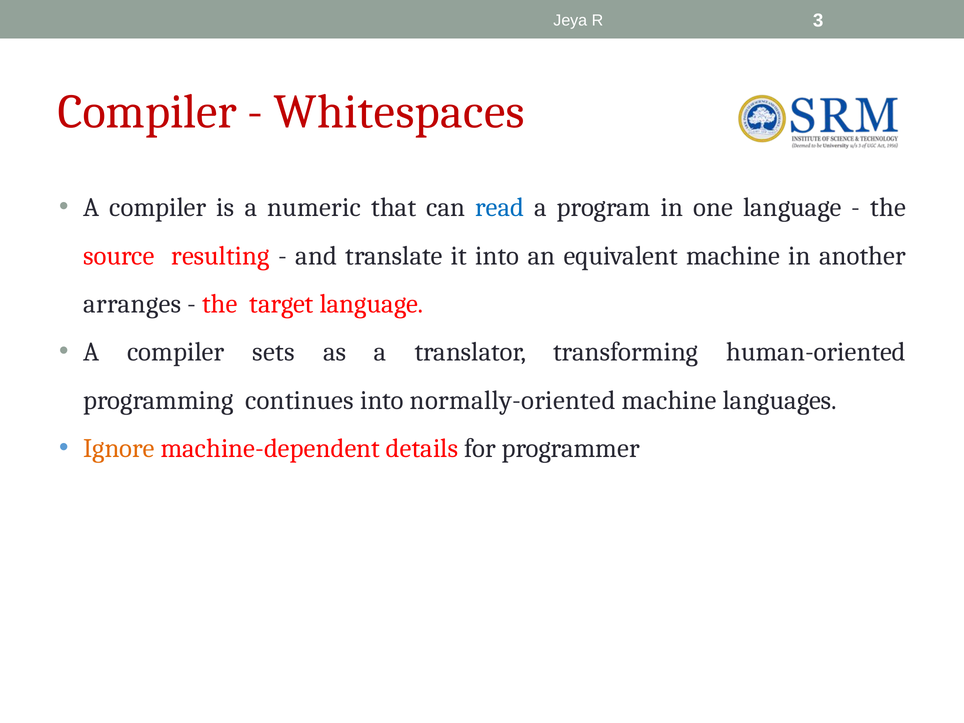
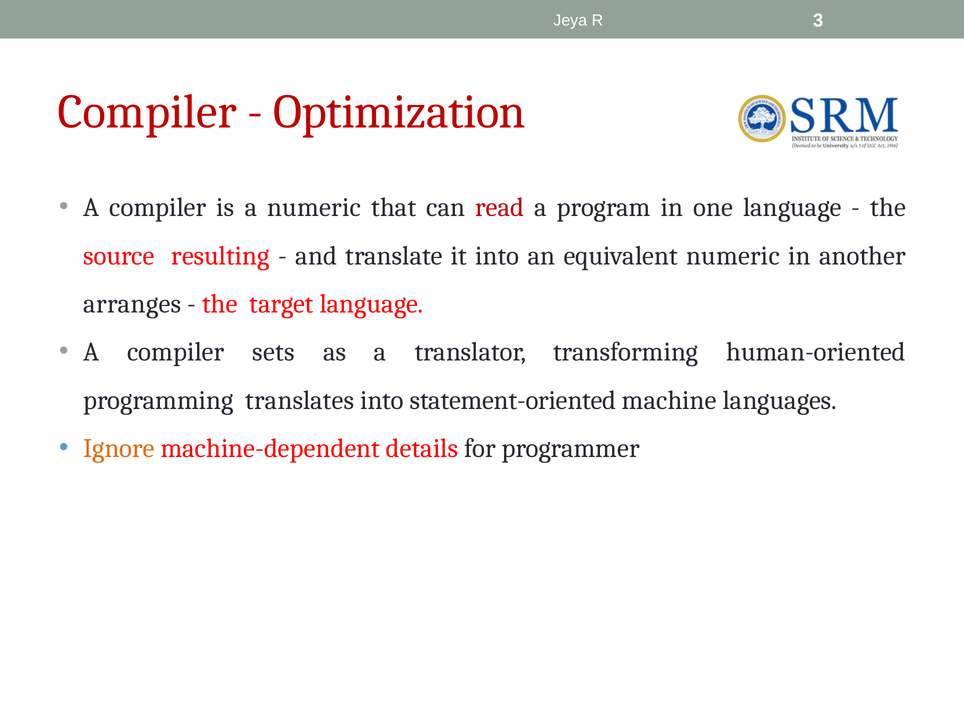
Whitespaces: Whitespaces -> Optimization (400, 112)
read colour: blue -> red (500, 208)
equivalent machine: machine -> numeric (733, 256)
continues: continues -> translates (300, 400)
normally-oriented: normally-oriented -> statement-oriented (513, 400)
